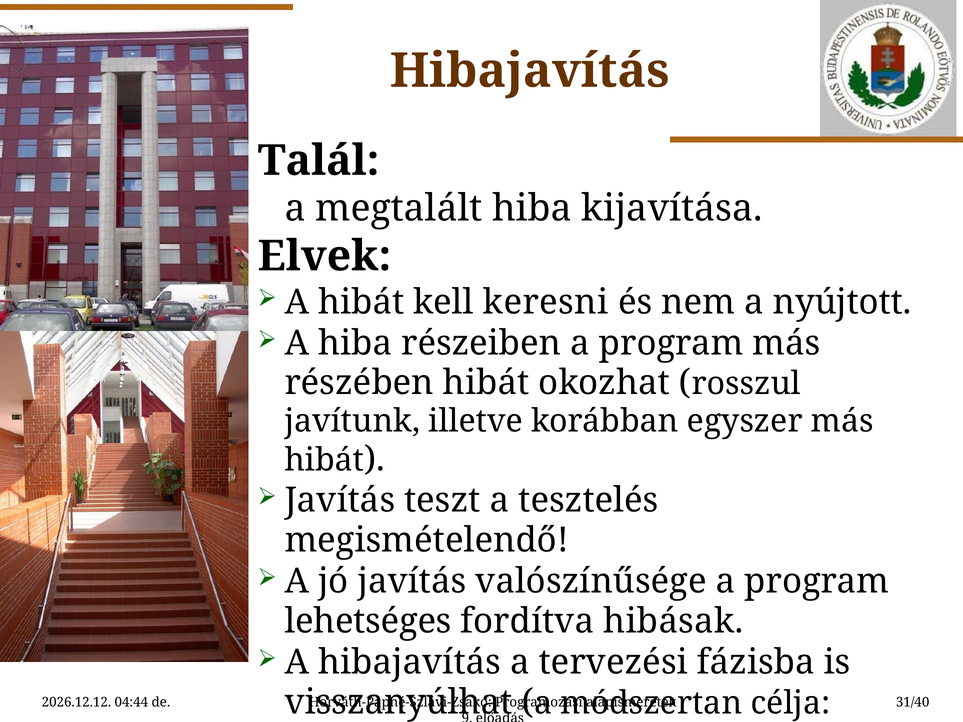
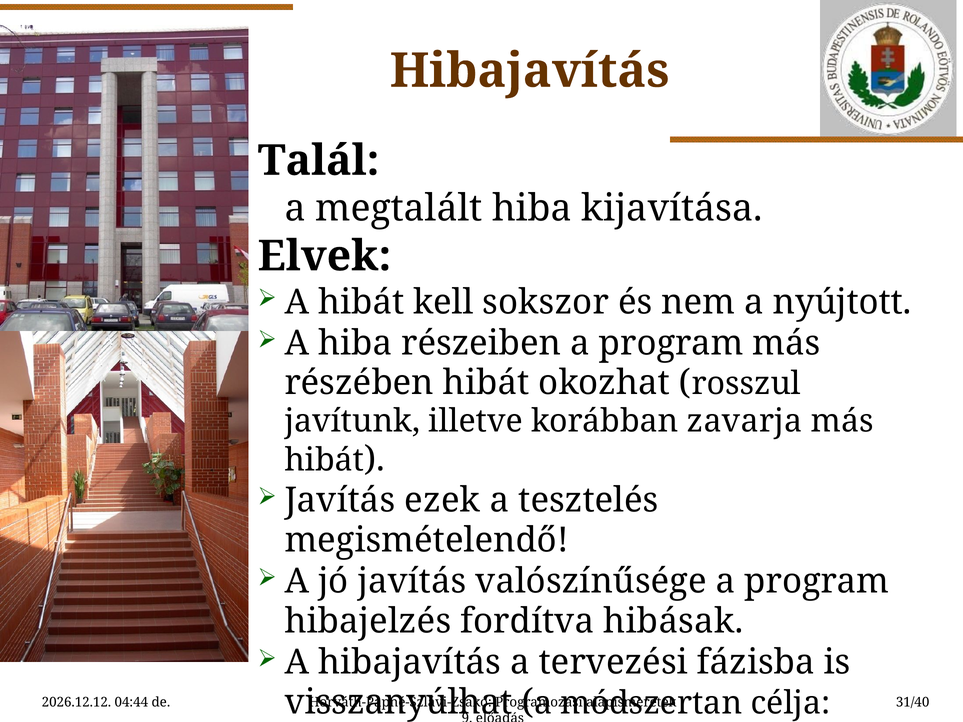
keresni: keresni -> sokszor (546, 302)
egyszer: egyszer -> zavarja (745, 421)
teszt: teszt -> ezek (442, 501)
lehetséges: lehetséges -> hibajelzés (368, 621)
